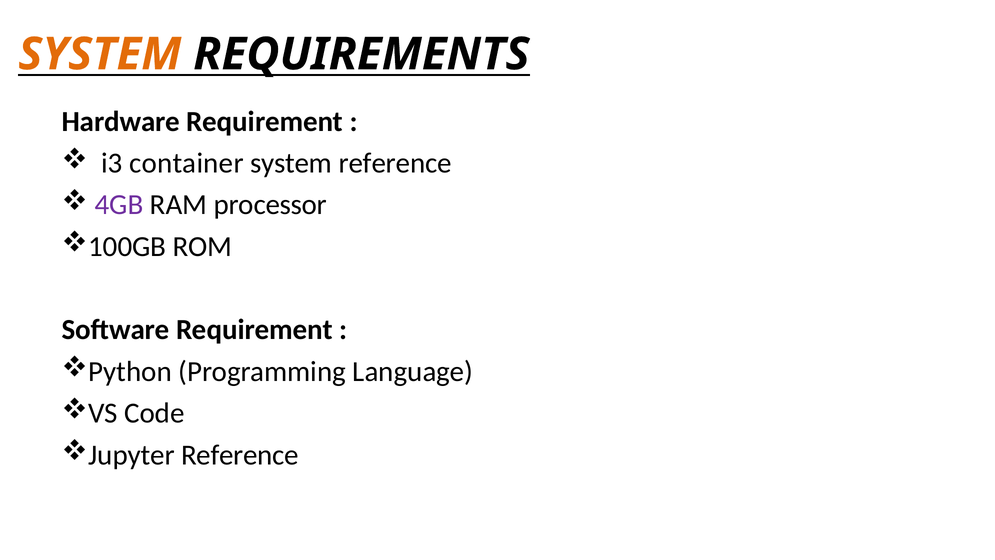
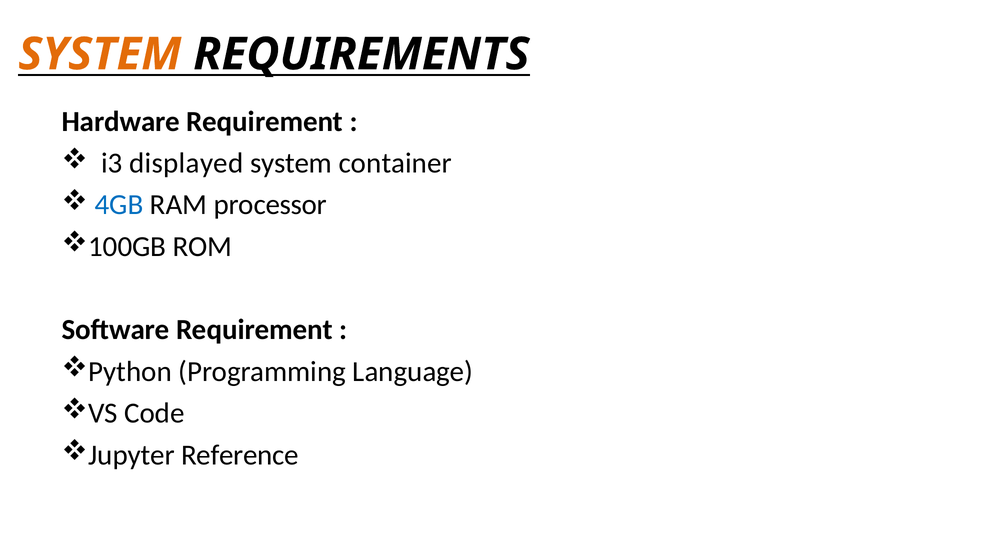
container: container -> displayed (186, 163)
system reference: reference -> container (395, 163)
4GB colour: purple -> blue (119, 205)
